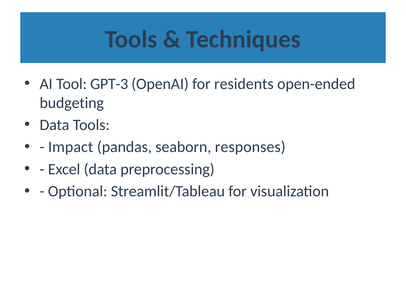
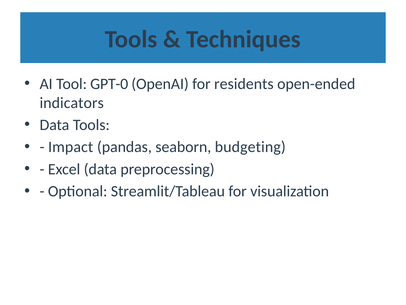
GPT-3: GPT-3 -> GPT-0 (109, 84)
budgeting: budgeting -> indicators (72, 103)
responses: responses -> budgeting (250, 147)
